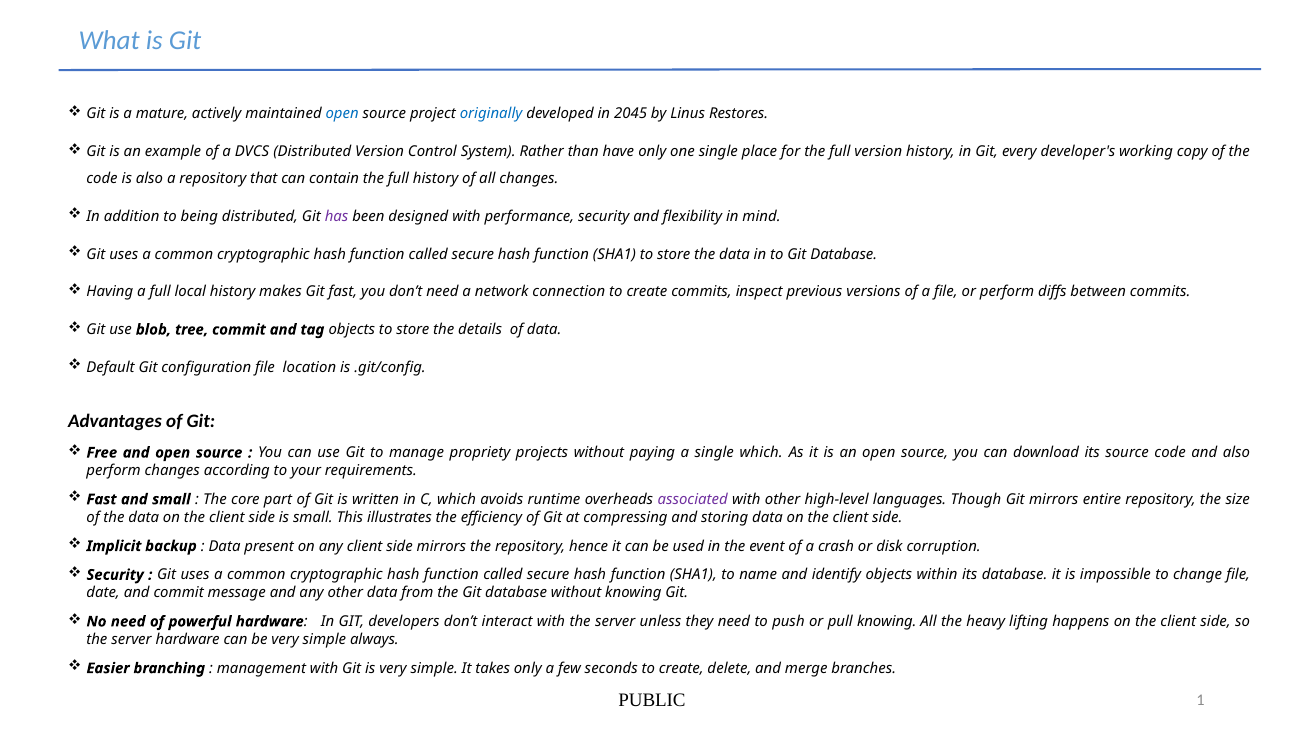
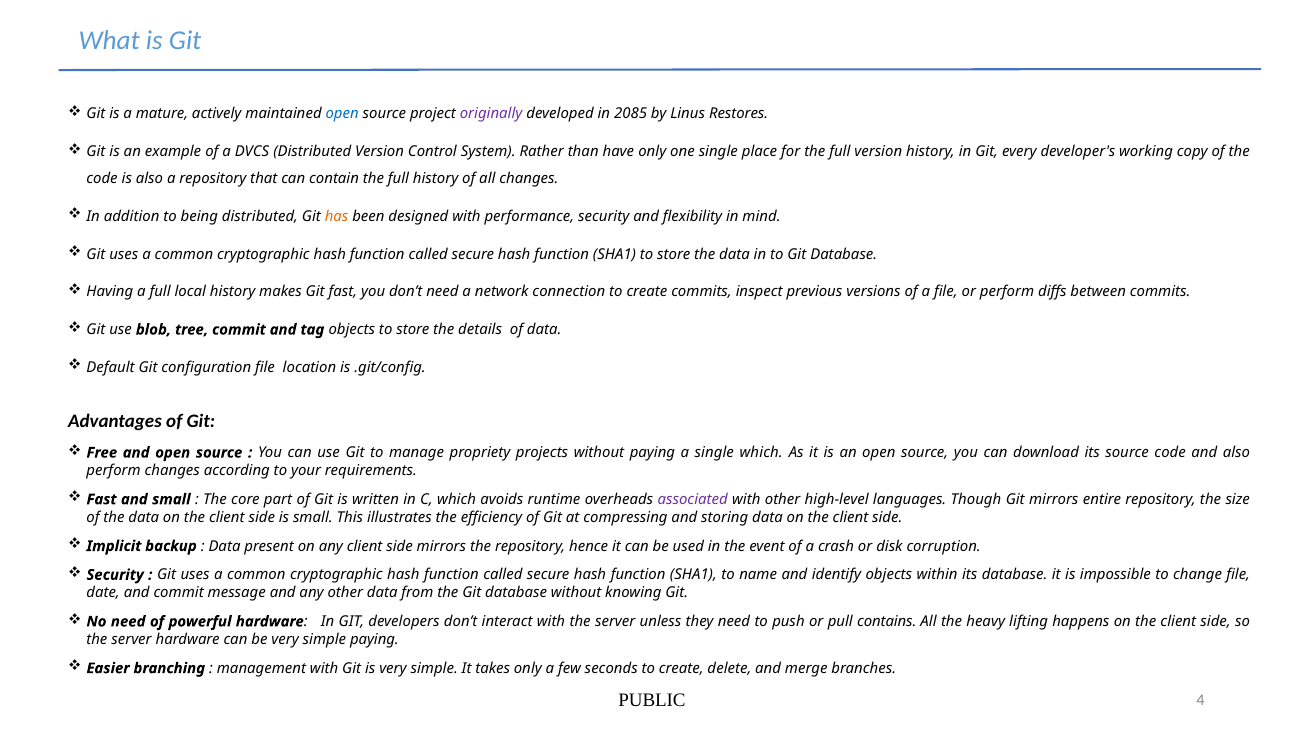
originally colour: blue -> purple (491, 114)
2045: 2045 -> 2085 (631, 114)
has colour: purple -> orange (337, 217)
pull knowing: knowing -> contains (887, 622)
simple always: always -> paying (374, 640)
1: 1 -> 4 (1201, 700)
